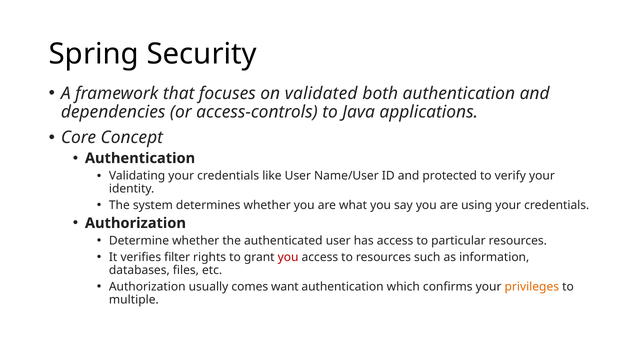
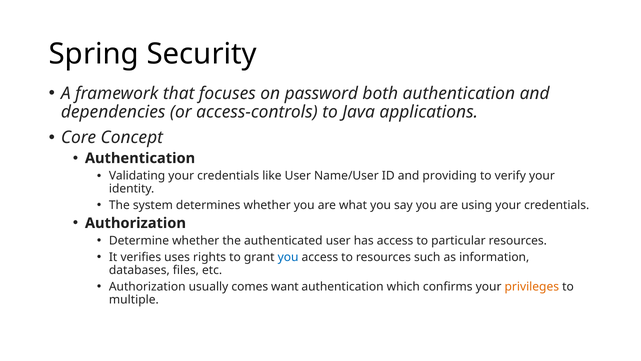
validated: validated -> password (321, 93)
protected: protected -> providing (450, 176)
filter: filter -> uses (177, 257)
you colour: red -> blue (288, 257)
